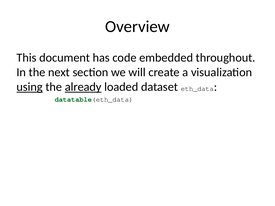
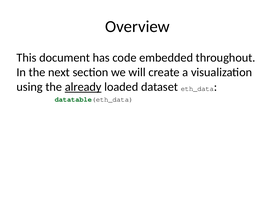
using underline: present -> none (30, 87)
